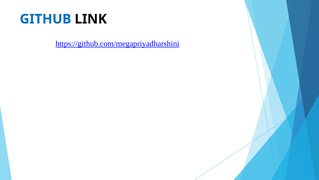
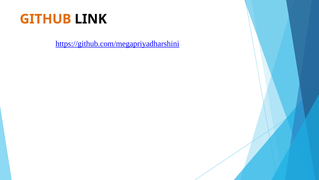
GITHUB colour: blue -> orange (45, 19)
